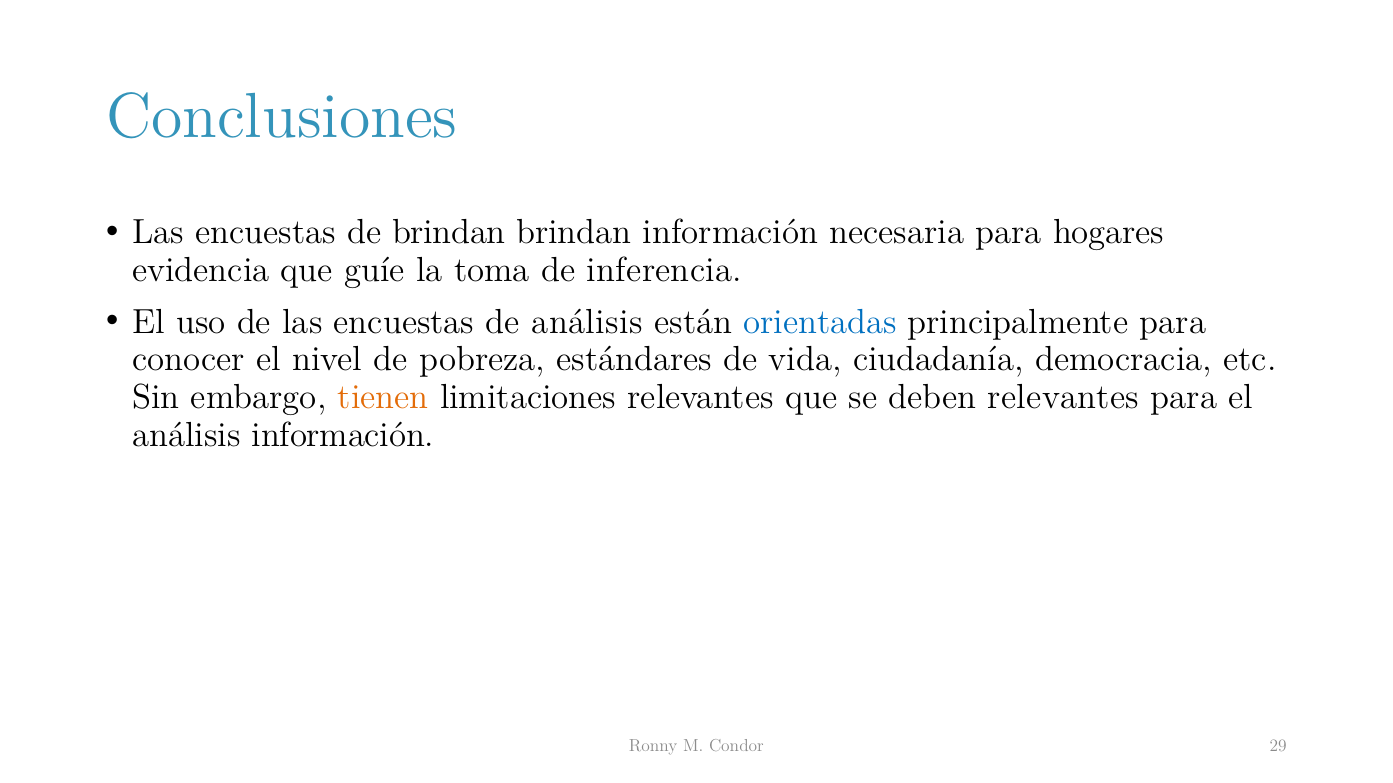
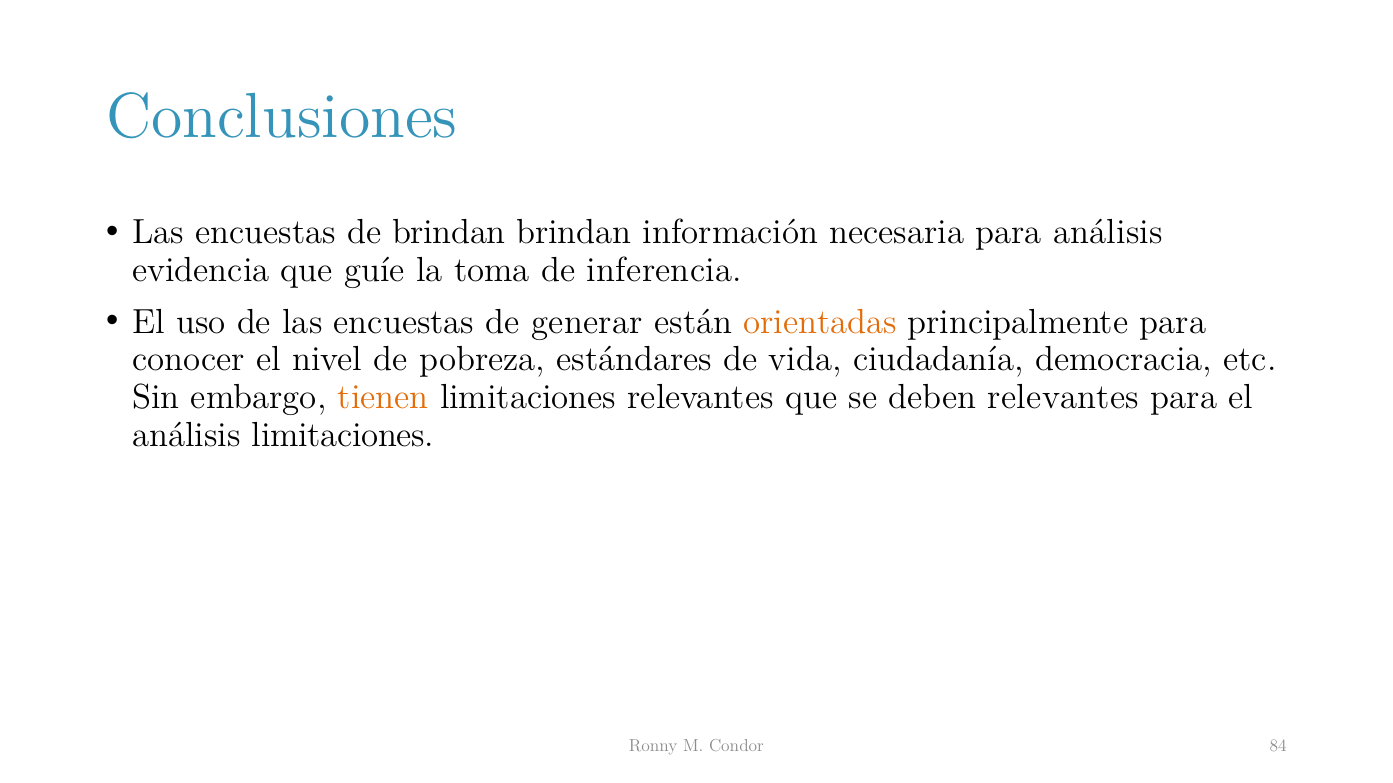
para hogares: hogares -> análisis (1108, 232)
de análisis: análisis -> generar (587, 322)
orientadas colour: blue -> orange (820, 322)
análisis información: información -> limitaciones (343, 435)
29: 29 -> 84 (1278, 746)
